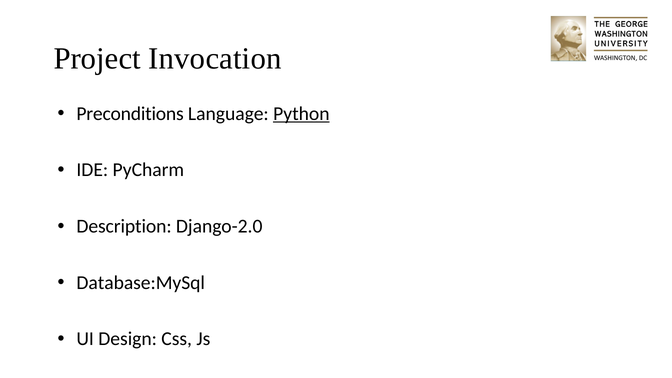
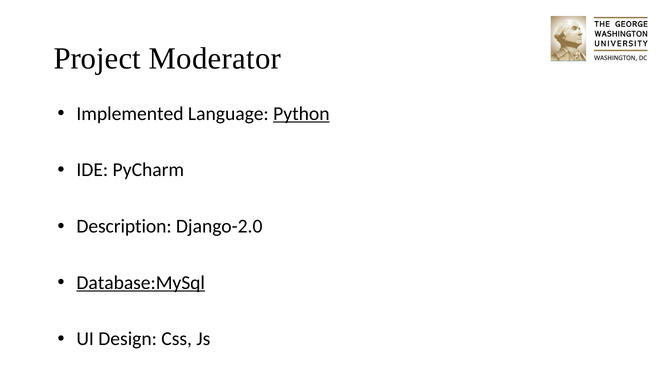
Invocation: Invocation -> Moderator (215, 59)
Preconditions: Preconditions -> Implemented (130, 114)
Database:MySql underline: none -> present (141, 283)
